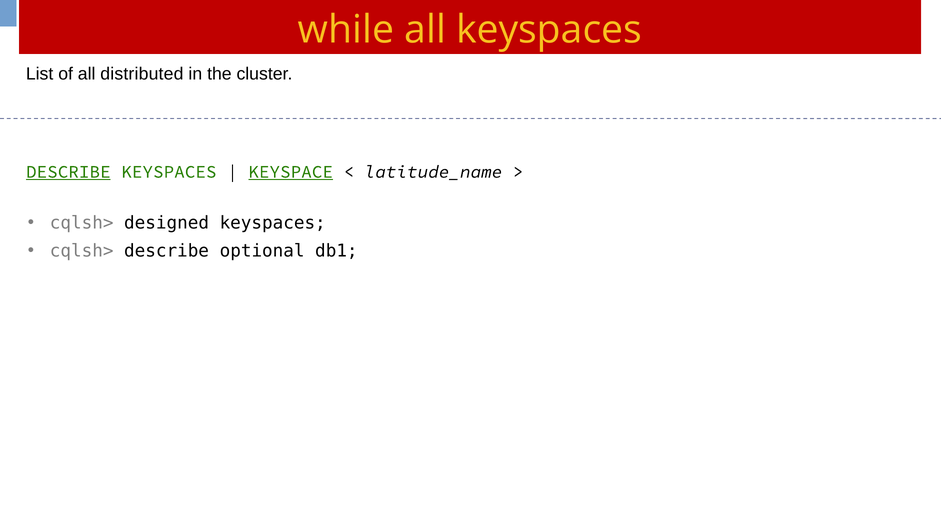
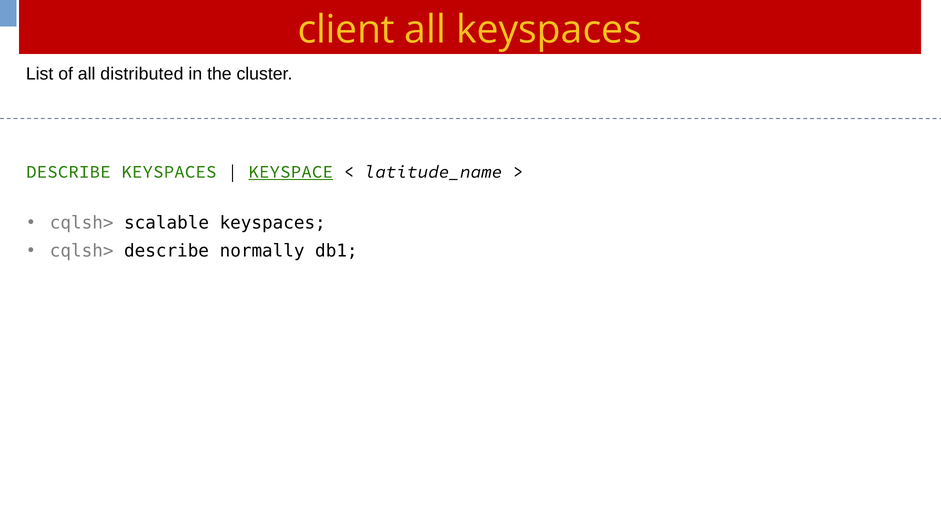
while: while -> client (346, 30)
DESCRIBE underline: present -> none (68, 172)
designed: designed -> scalable (167, 223)
optional: optional -> normally (262, 251)
